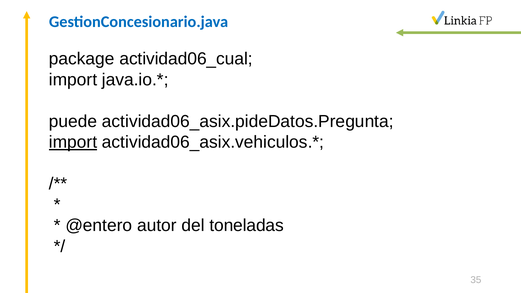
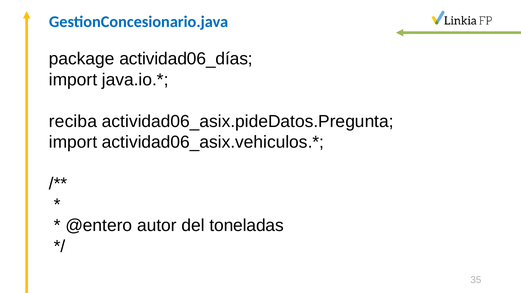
actividad06_cual: actividad06_cual -> actividad06_días (186, 59)
puede: puede -> reciba (73, 121)
import underline: present -> none (73, 142)
